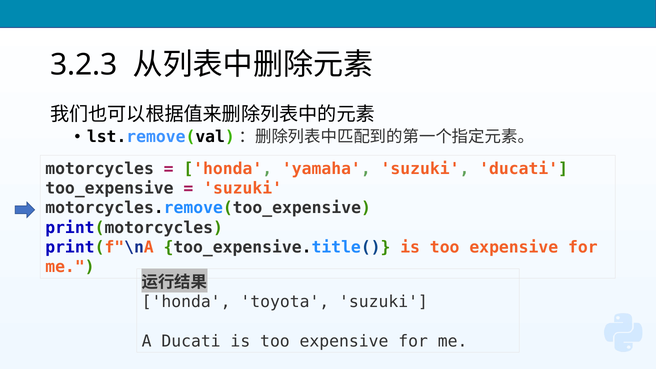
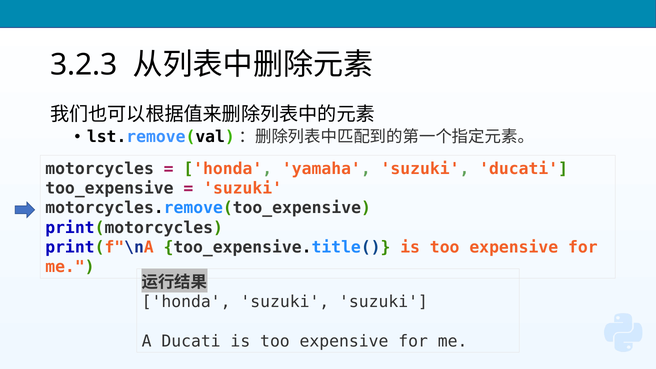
honda toyota: toyota -> suzuki (285, 302)
